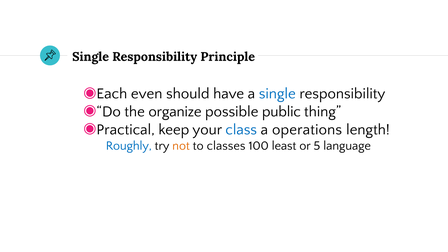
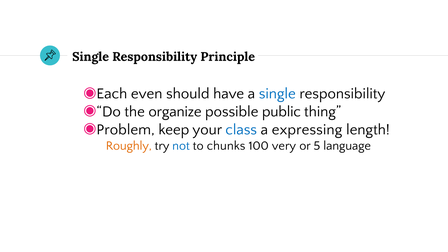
Practical: Practical -> Problem (126, 130)
operations: operations -> expressing (307, 130)
Roughly colour: blue -> orange (129, 146)
not colour: orange -> blue (181, 146)
classes: classes -> chunks (226, 146)
least: least -> very (284, 146)
